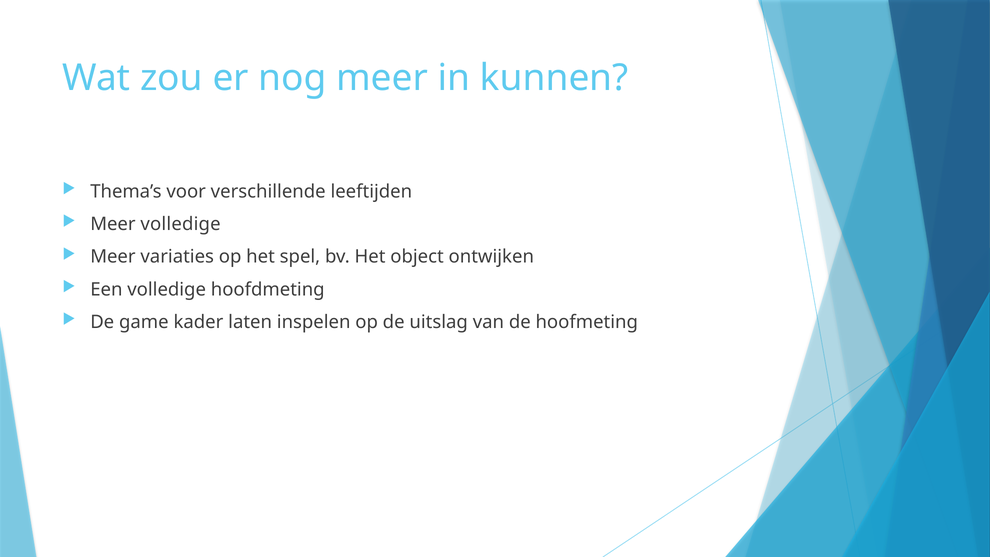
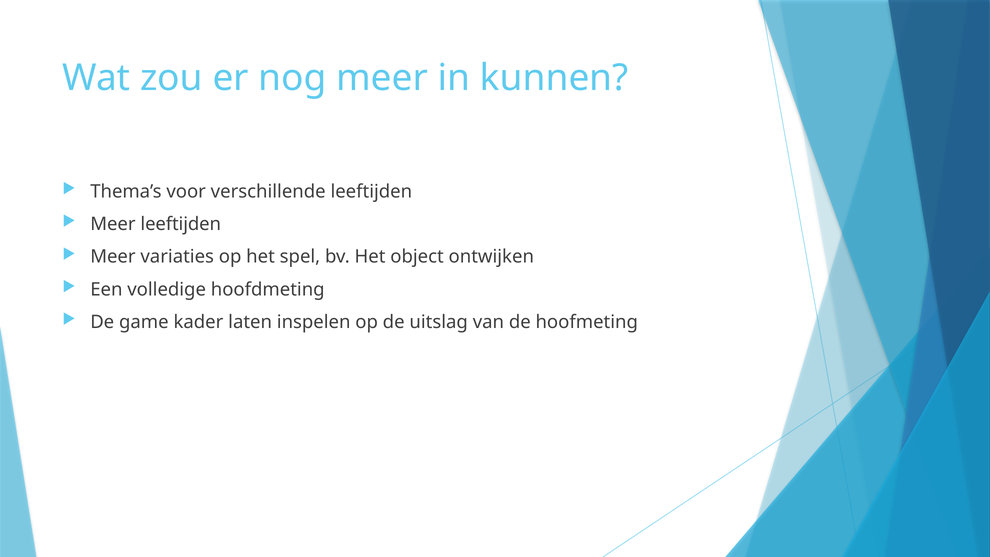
Meer volledige: volledige -> leeftijden (181, 224)
